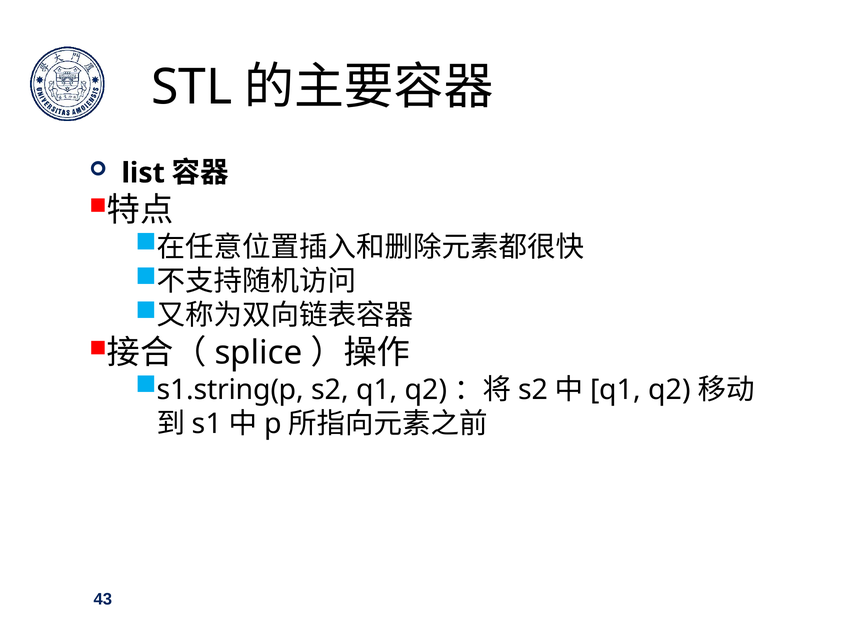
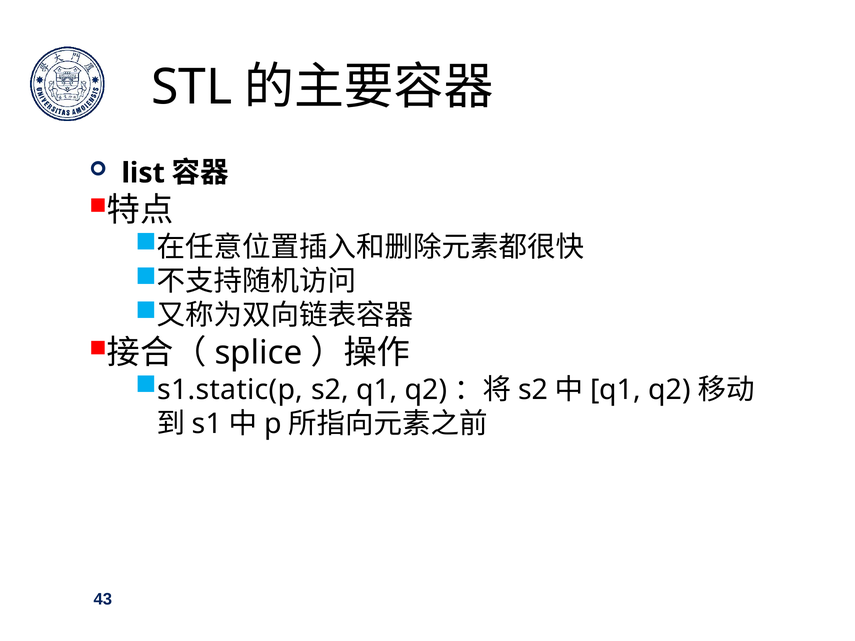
s1.string(p: s1.string(p -> s1.static(p (230, 390)
